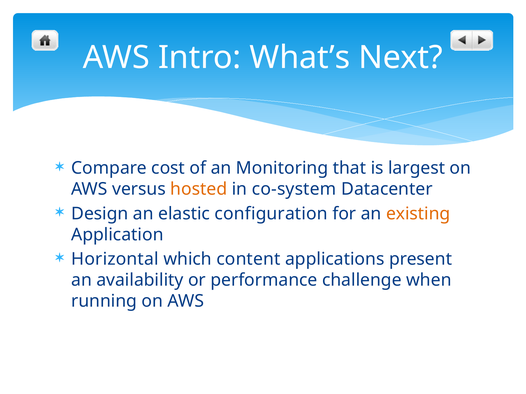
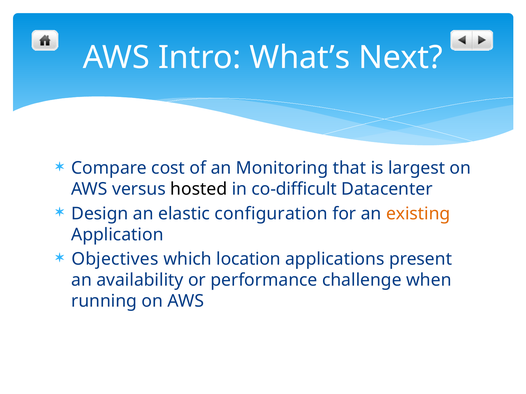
hosted colour: orange -> black (199, 189)
co-system: co-system -> co-difficult (294, 189)
Horizontal: Horizontal -> Objectives (115, 259)
content: content -> location (249, 259)
